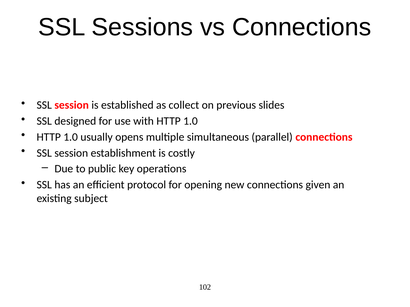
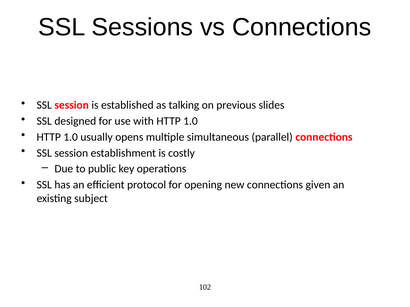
collect: collect -> talking (184, 105)
